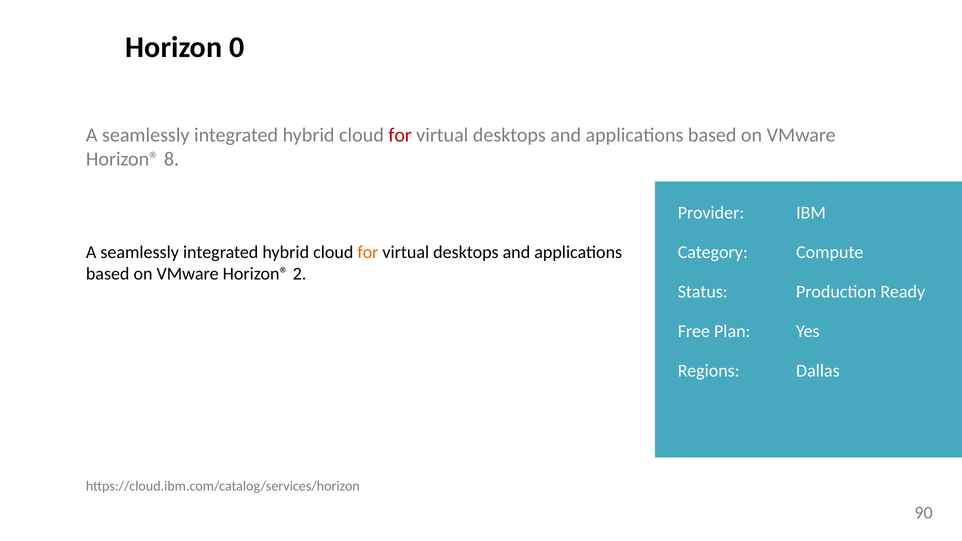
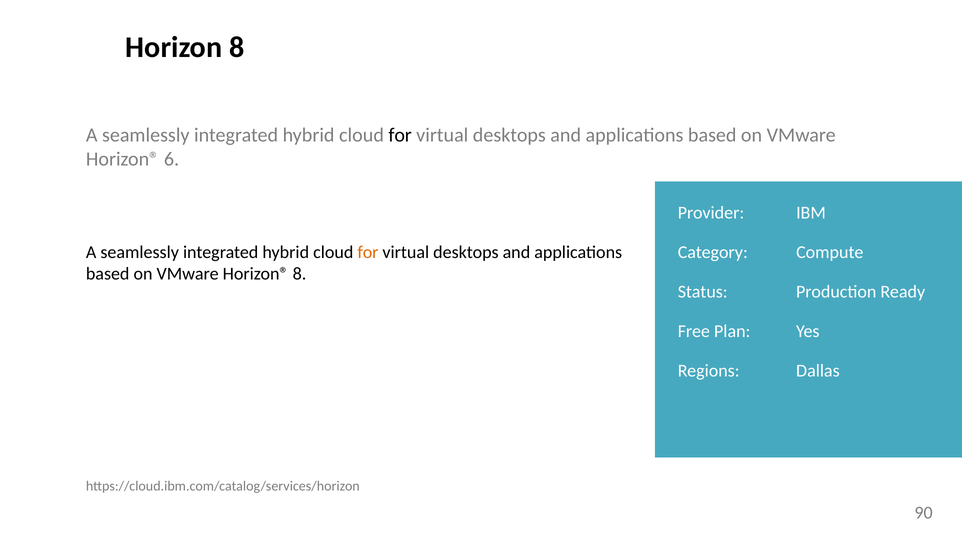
Horizon 0: 0 -> 8 (237, 47)
for colour: red -> black (400, 135)
8: 8 -> 6 (172, 159)
Horizon® 2: 2 -> 8 (300, 274)
